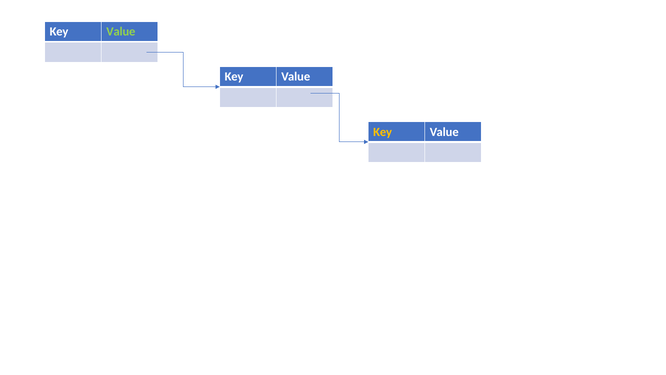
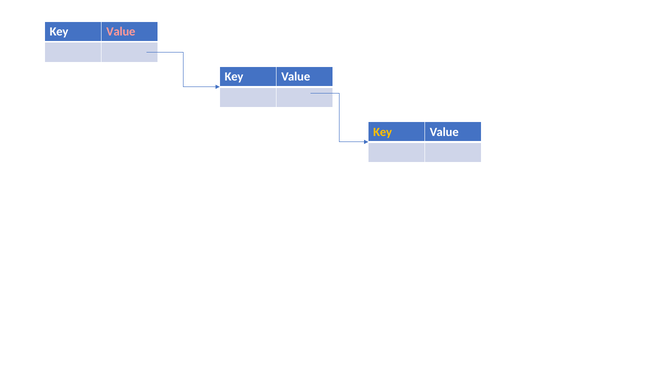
Value colour: light green -> pink (121, 32)
